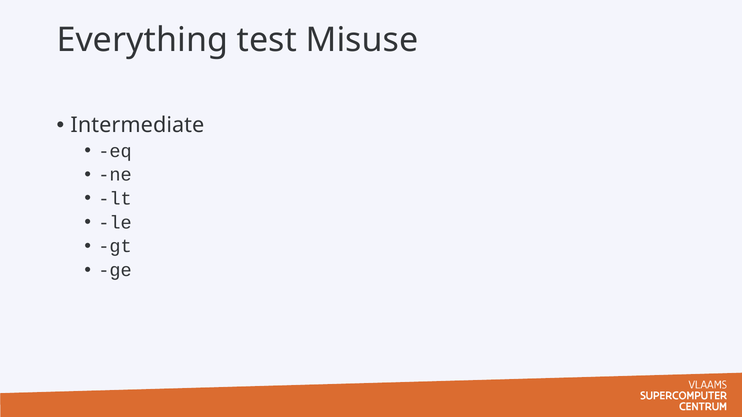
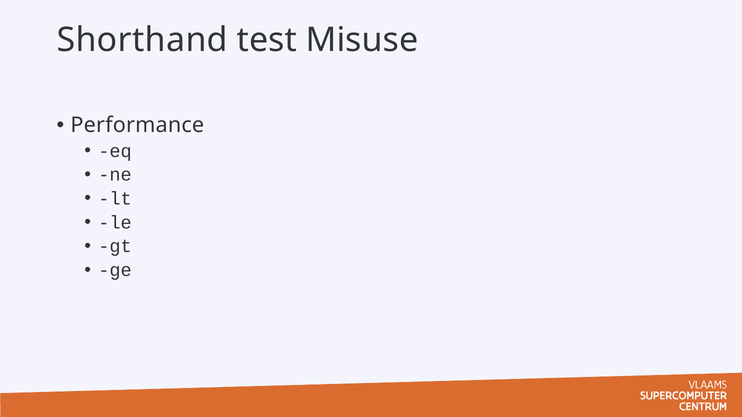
Everything: Everything -> Shorthand (142, 40)
Intermediate: Intermediate -> Performance (137, 125)
